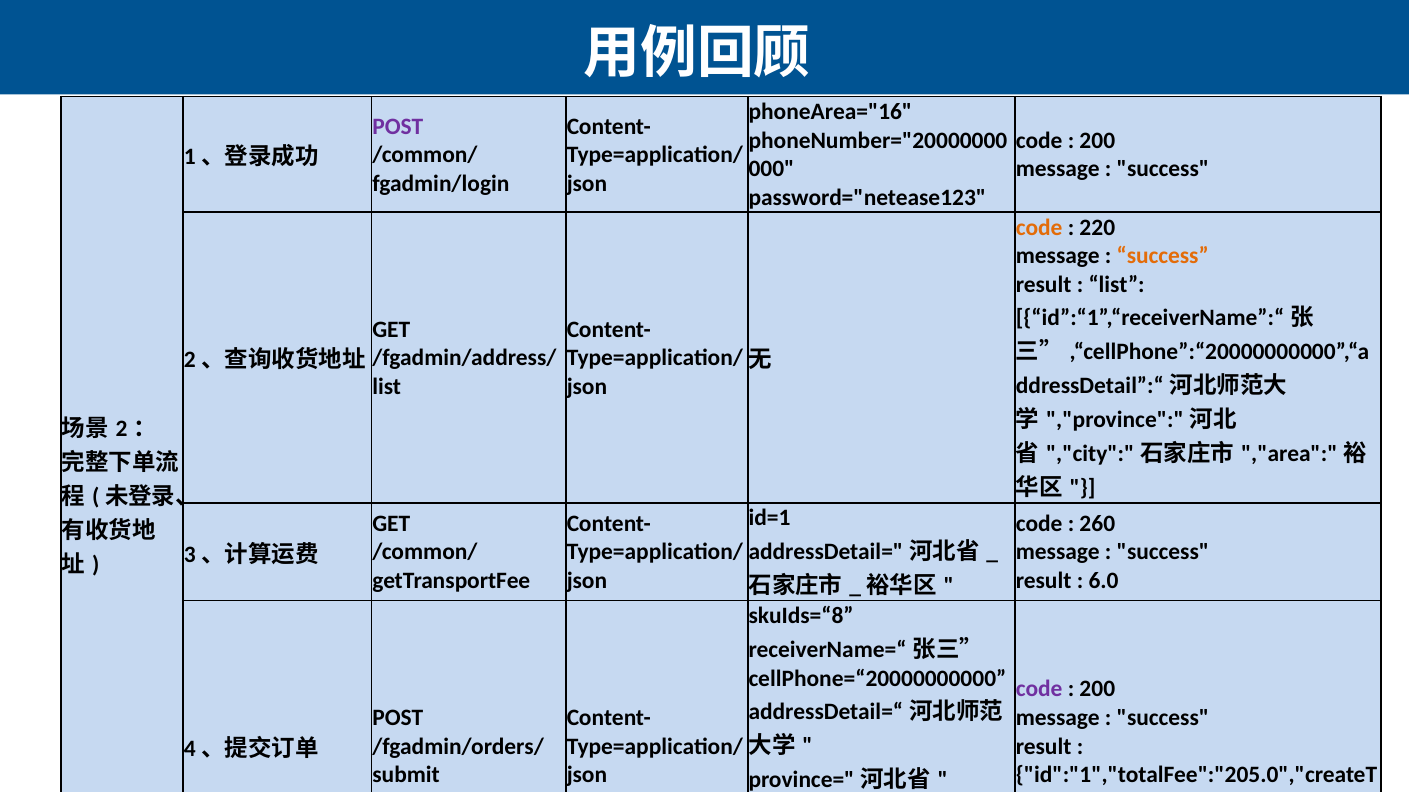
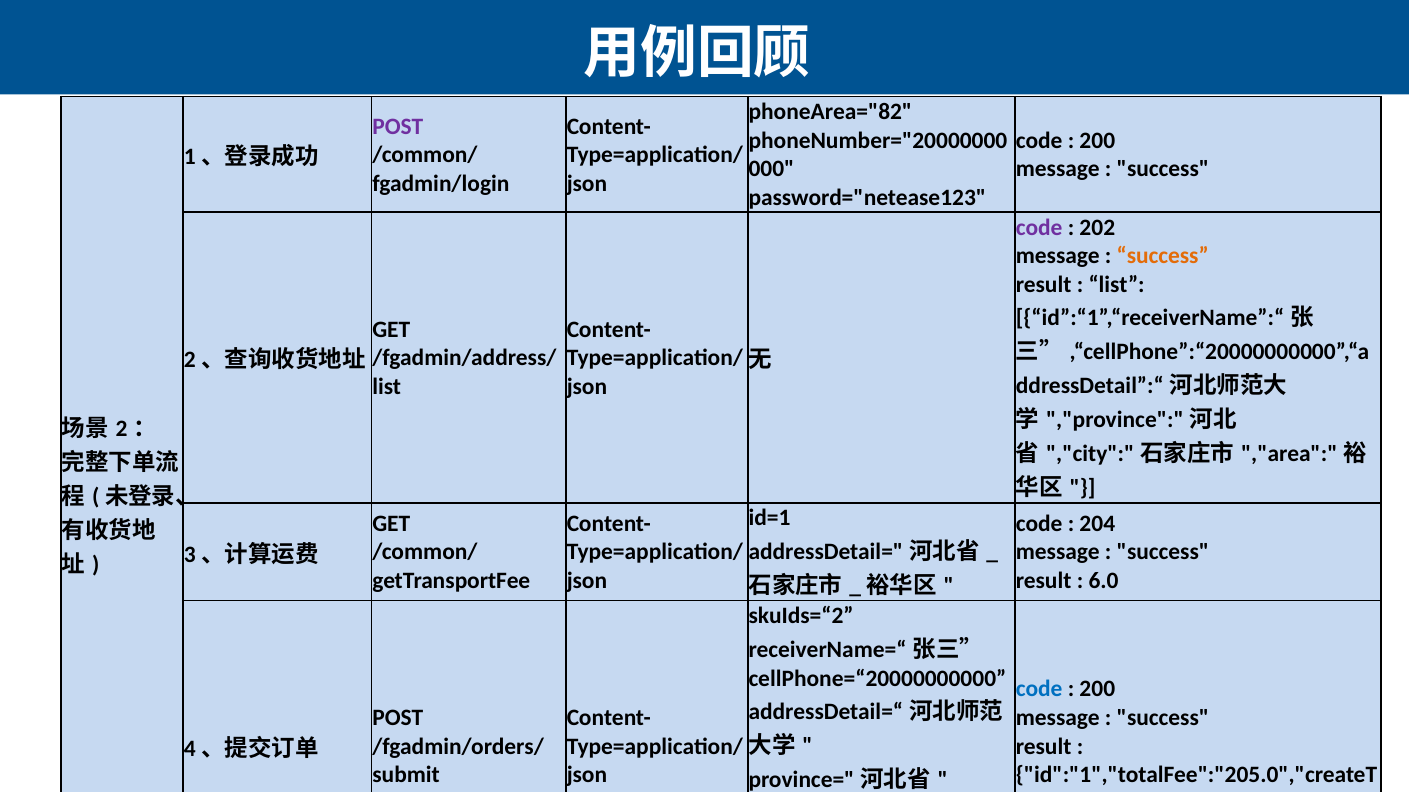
phoneArea="16: phoneArea="16 -> phoneArea="82 (830, 112)
code colour: orange -> purple (1039, 227)
220: 220 -> 202 (1097, 227)
260: 260 -> 204 (1097, 524)
skuIds=“8: skuIds=“8 -> skuIds=“2 (801, 616)
code colour: purple -> blue (1039, 690)
